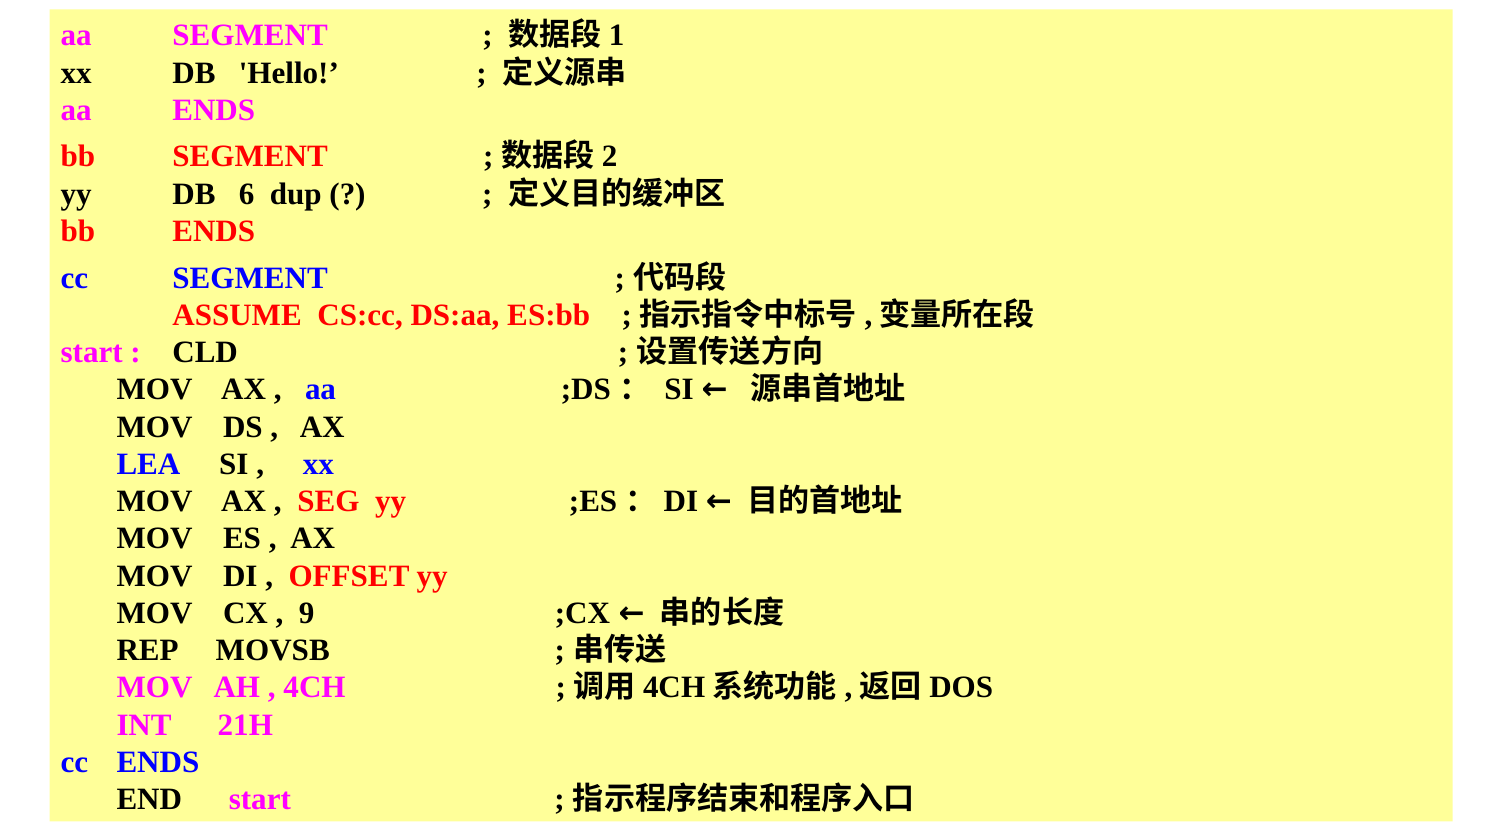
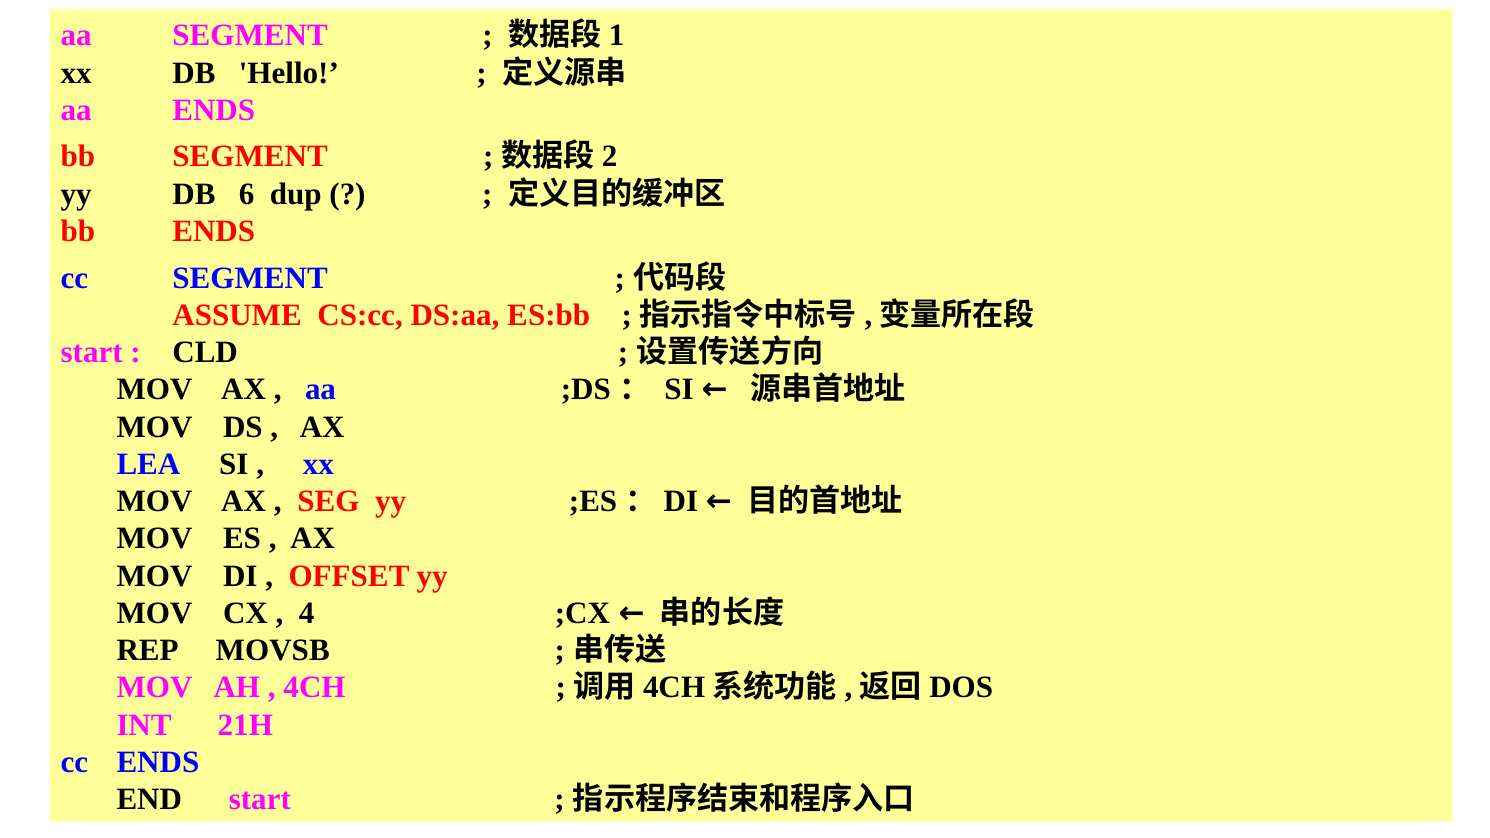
9: 9 -> 4 (307, 613)
